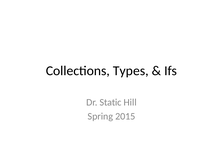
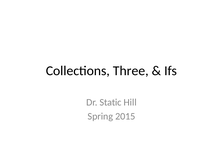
Types: Types -> Three (131, 71)
